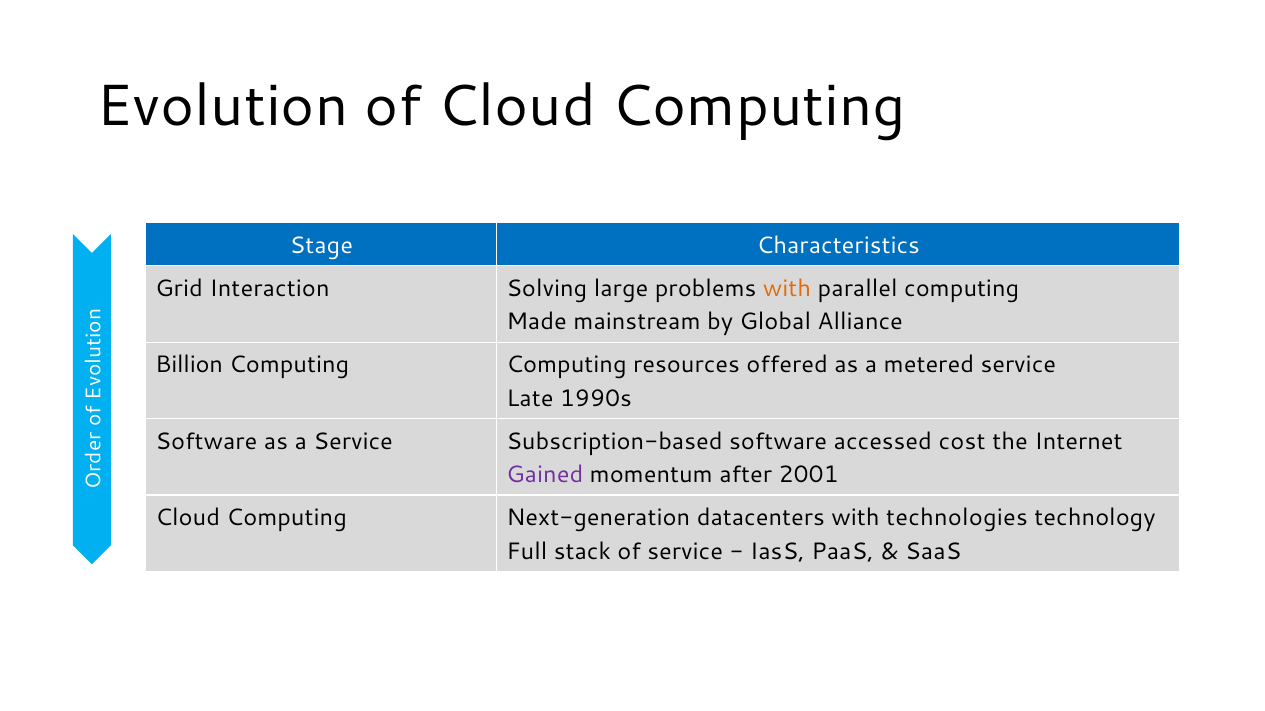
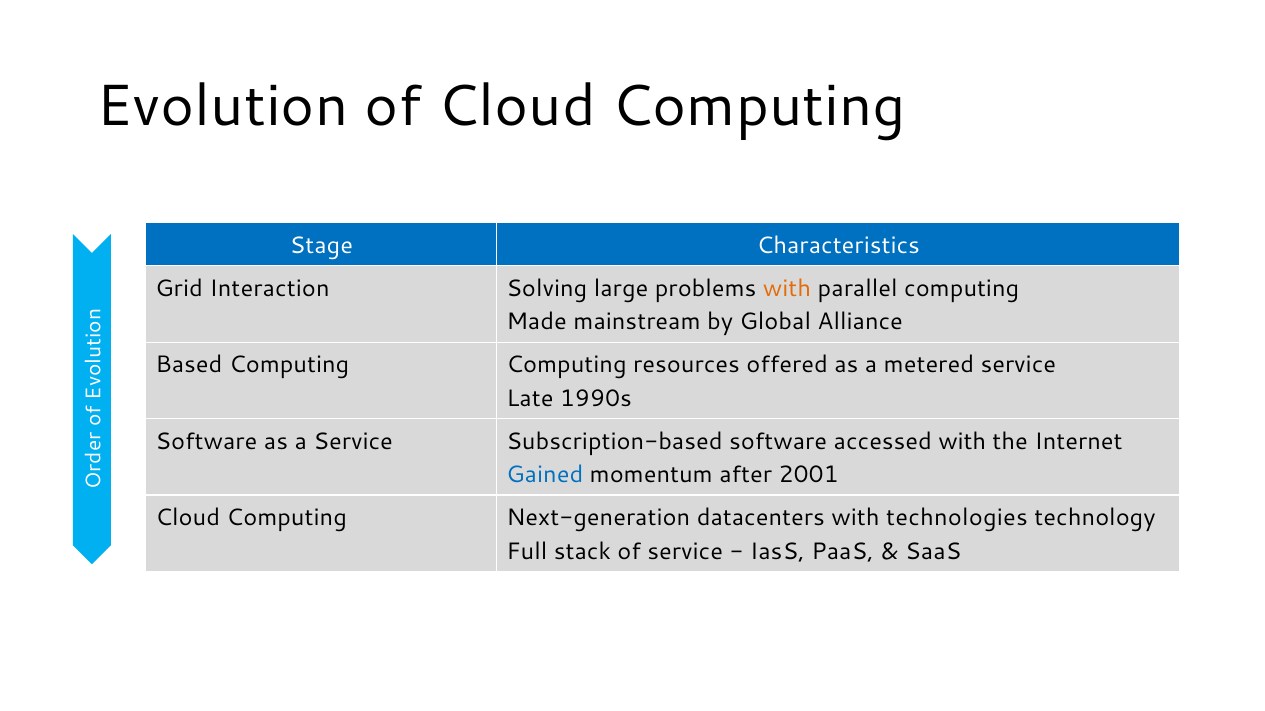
Billion: Billion -> Based (189, 365)
accessed cost: cost -> with (962, 442)
Gained colour: purple -> blue (545, 475)
